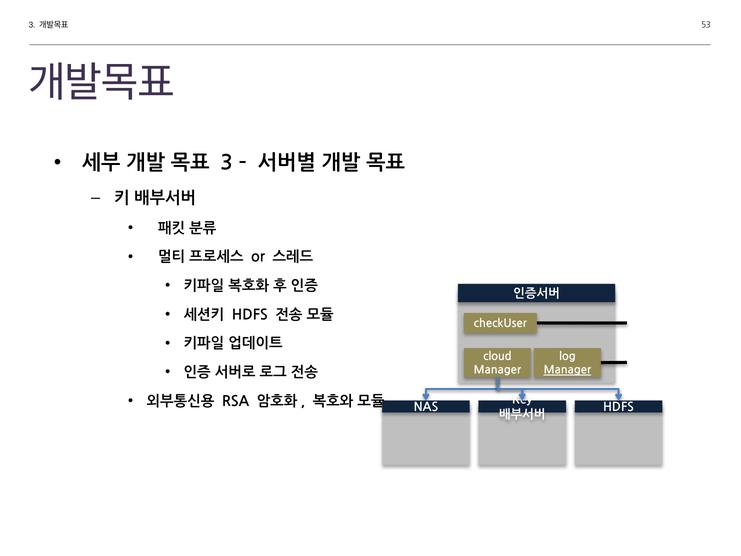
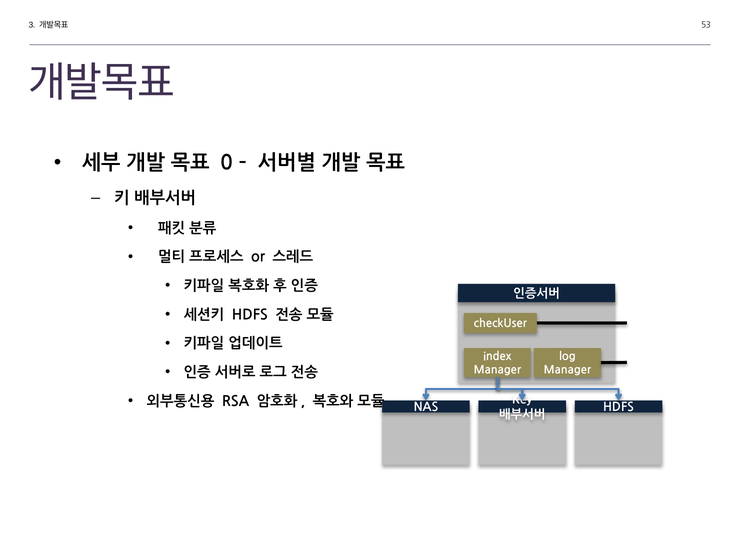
3: 3 -> 0 (227, 163)
cloud: cloud -> index (497, 356)
Manager underline: present -> none (567, 370)
